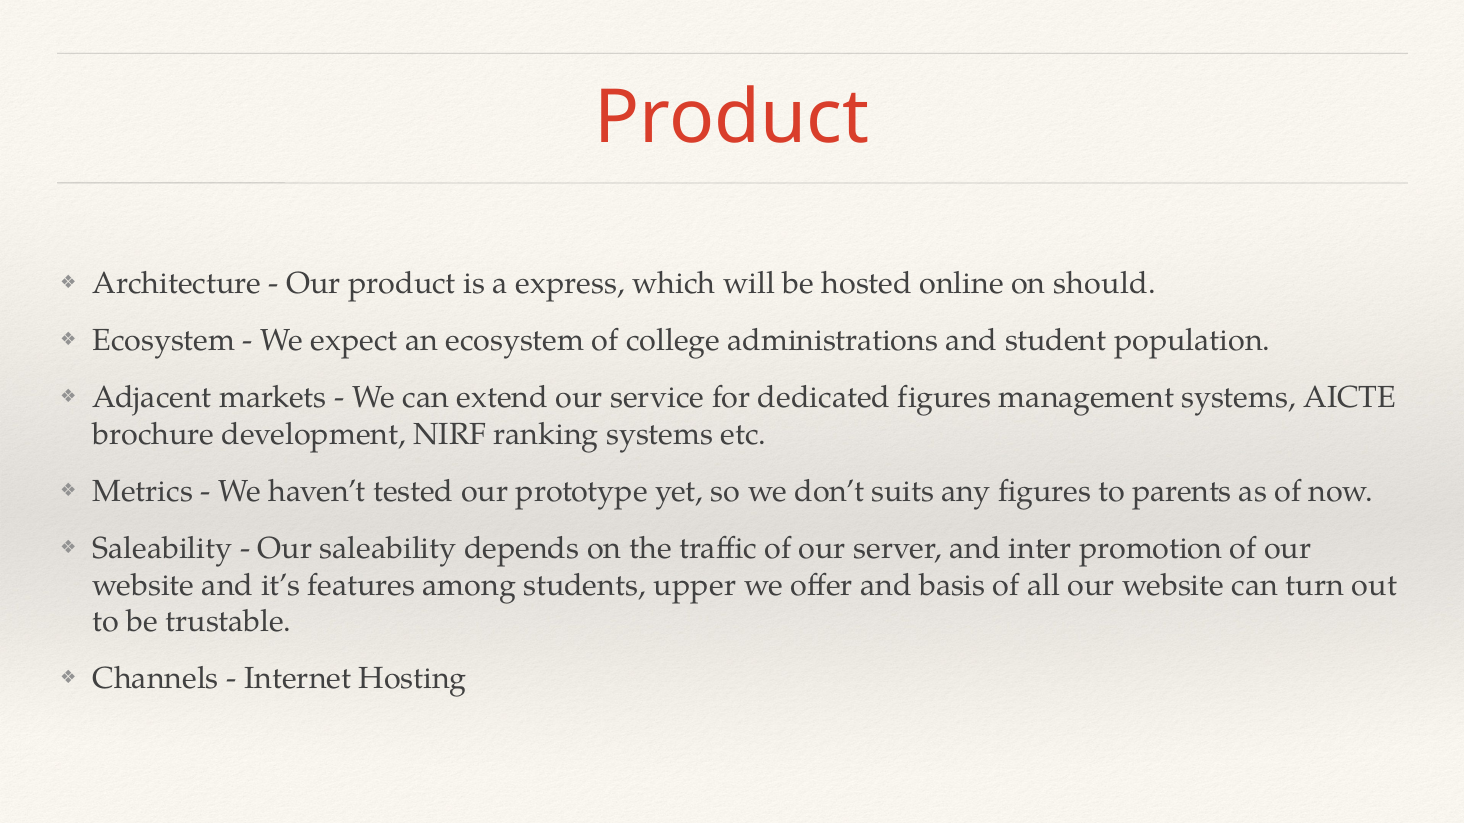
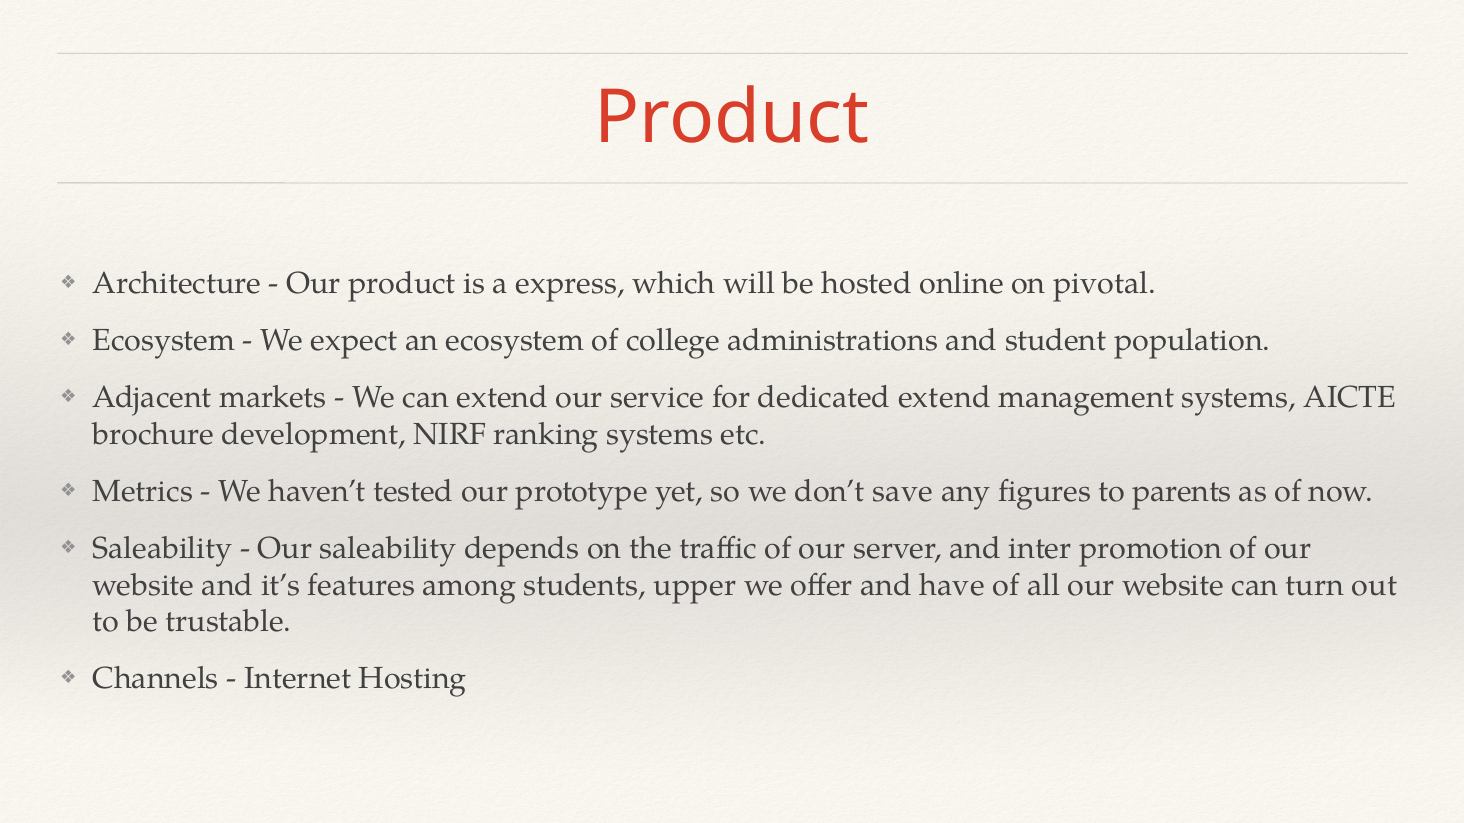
should: should -> pivotal (1105, 284)
dedicated figures: figures -> extend (944, 398)
suits: suits -> save (903, 492)
basis: basis -> have (952, 585)
